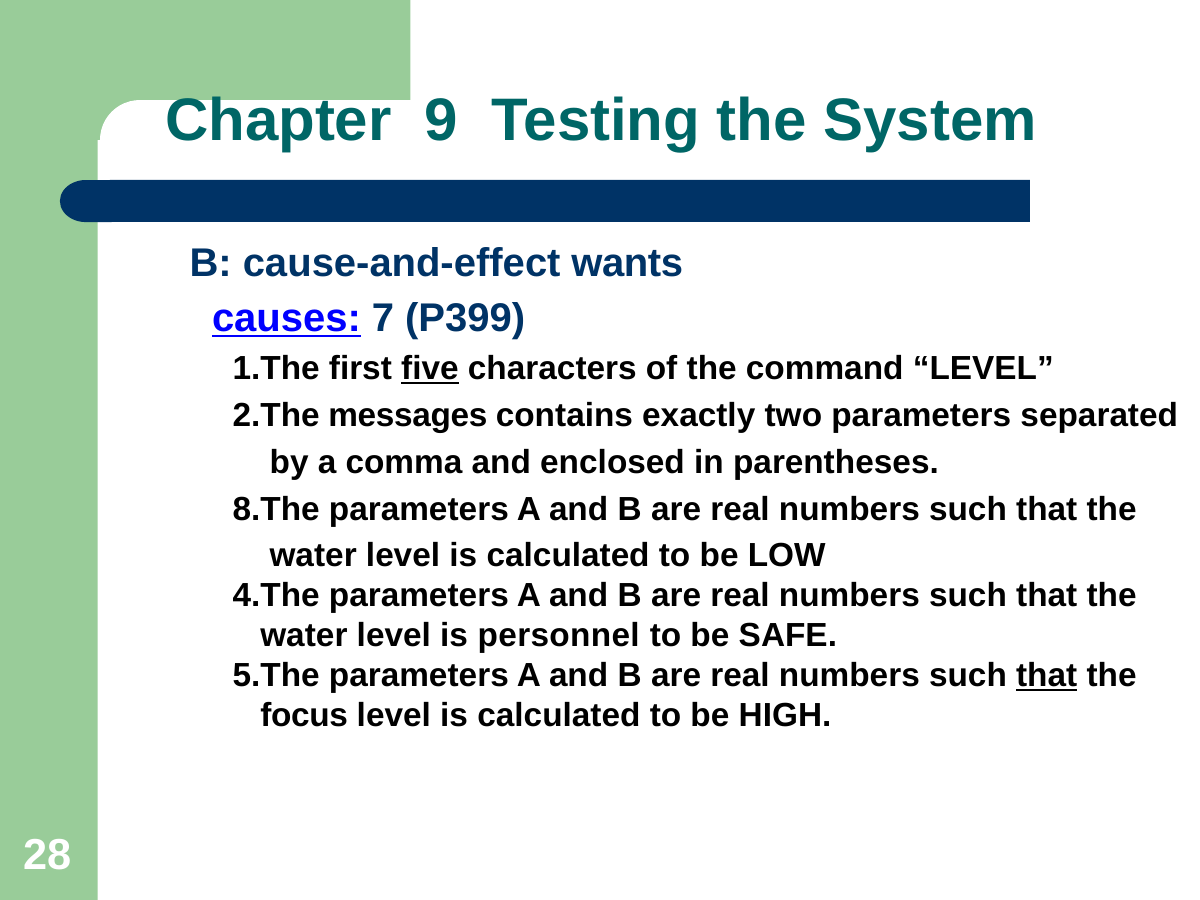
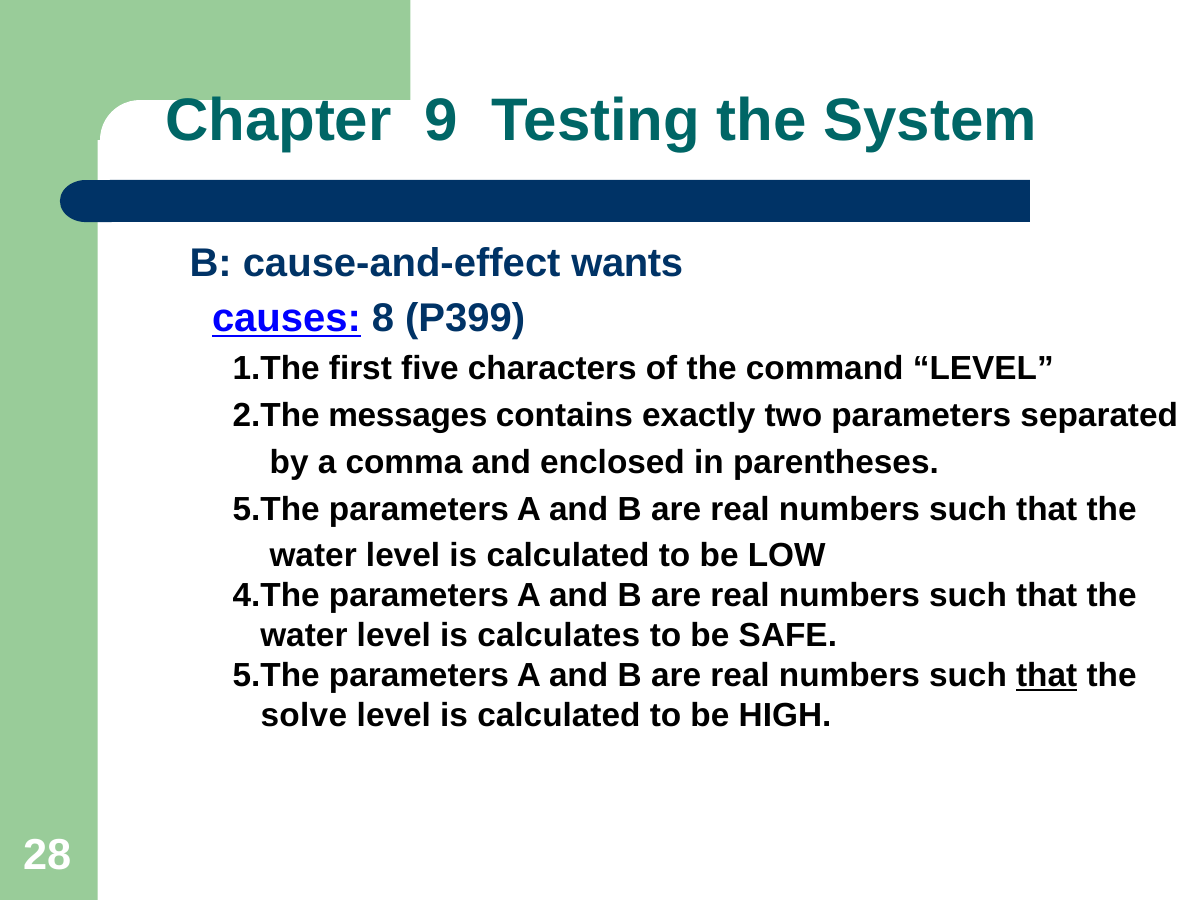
7: 7 -> 8 (383, 319)
five underline: present -> none (430, 369)
8.The: 8.The -> 5.The (276, 509)
personnel: personnel -> calculates (559, 636)
focus: focus -> solve (304, 716)
